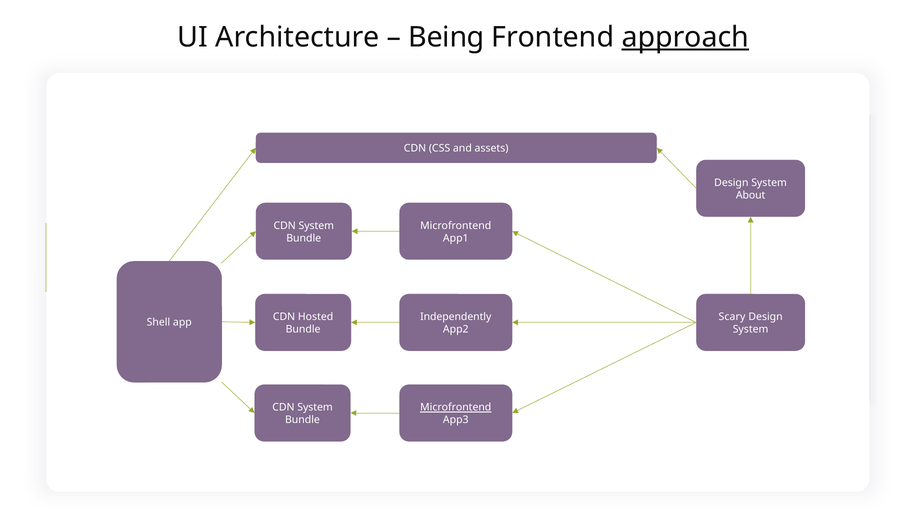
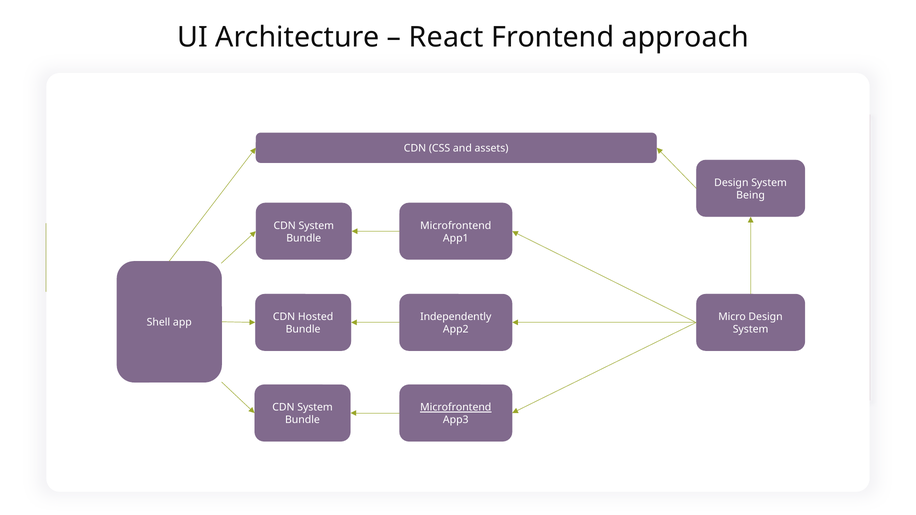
Being: Being -> React (446, 37)
approach underline: present -> none (685, 37)
About: About -> Being (751, 195)
Scary: Scary -> Micro (732, 317)
